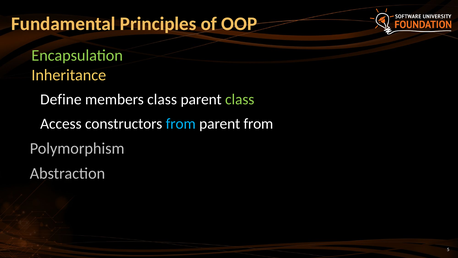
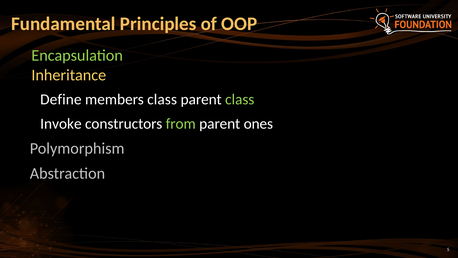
Access: Access -> Invoke (61, 124)
from colour: light blue -> light green (181, 124)
parent from: from -> ones (258, 124)
